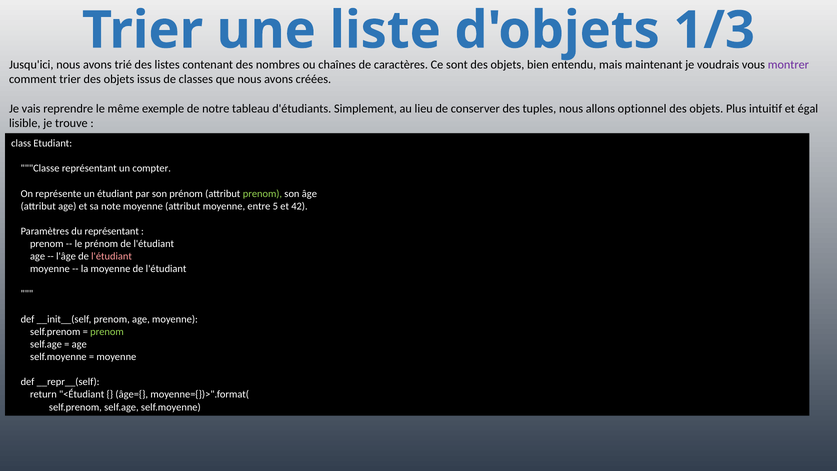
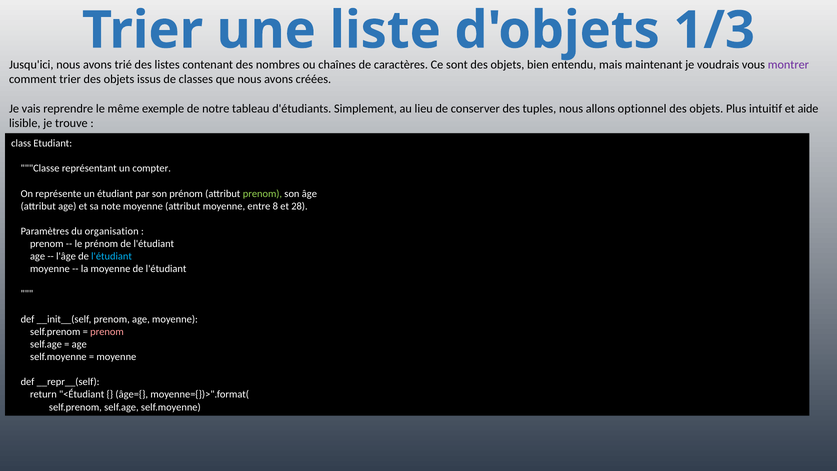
égal: égal -> aide (808, 108)
5: 5 -> 8 (275, 206)
42: 42 -> 28 (299, 206)
du représentant: représentant -> organisation (112, 231)
l'étudiant colour: pink -> light blue (112, 256)
prenom colour: light green -> pink (107, 332)
